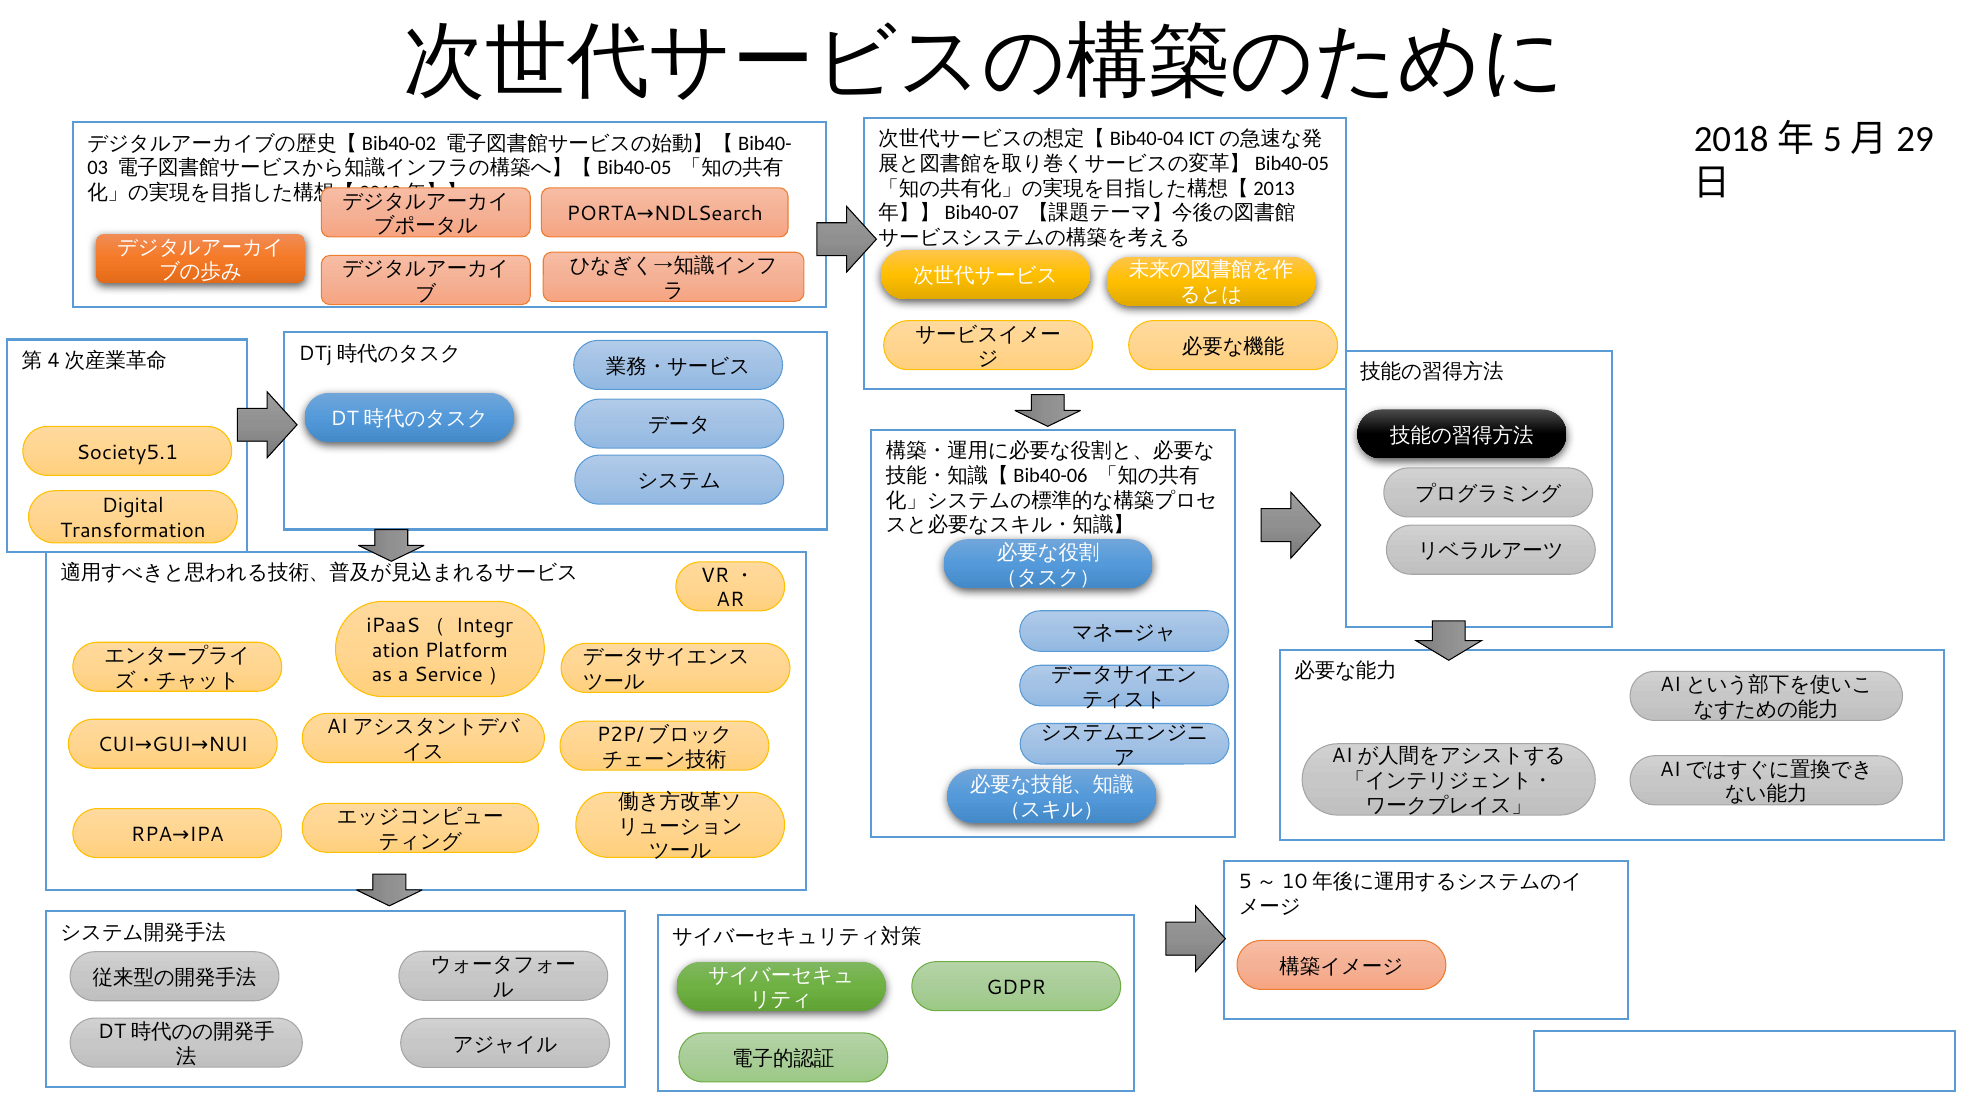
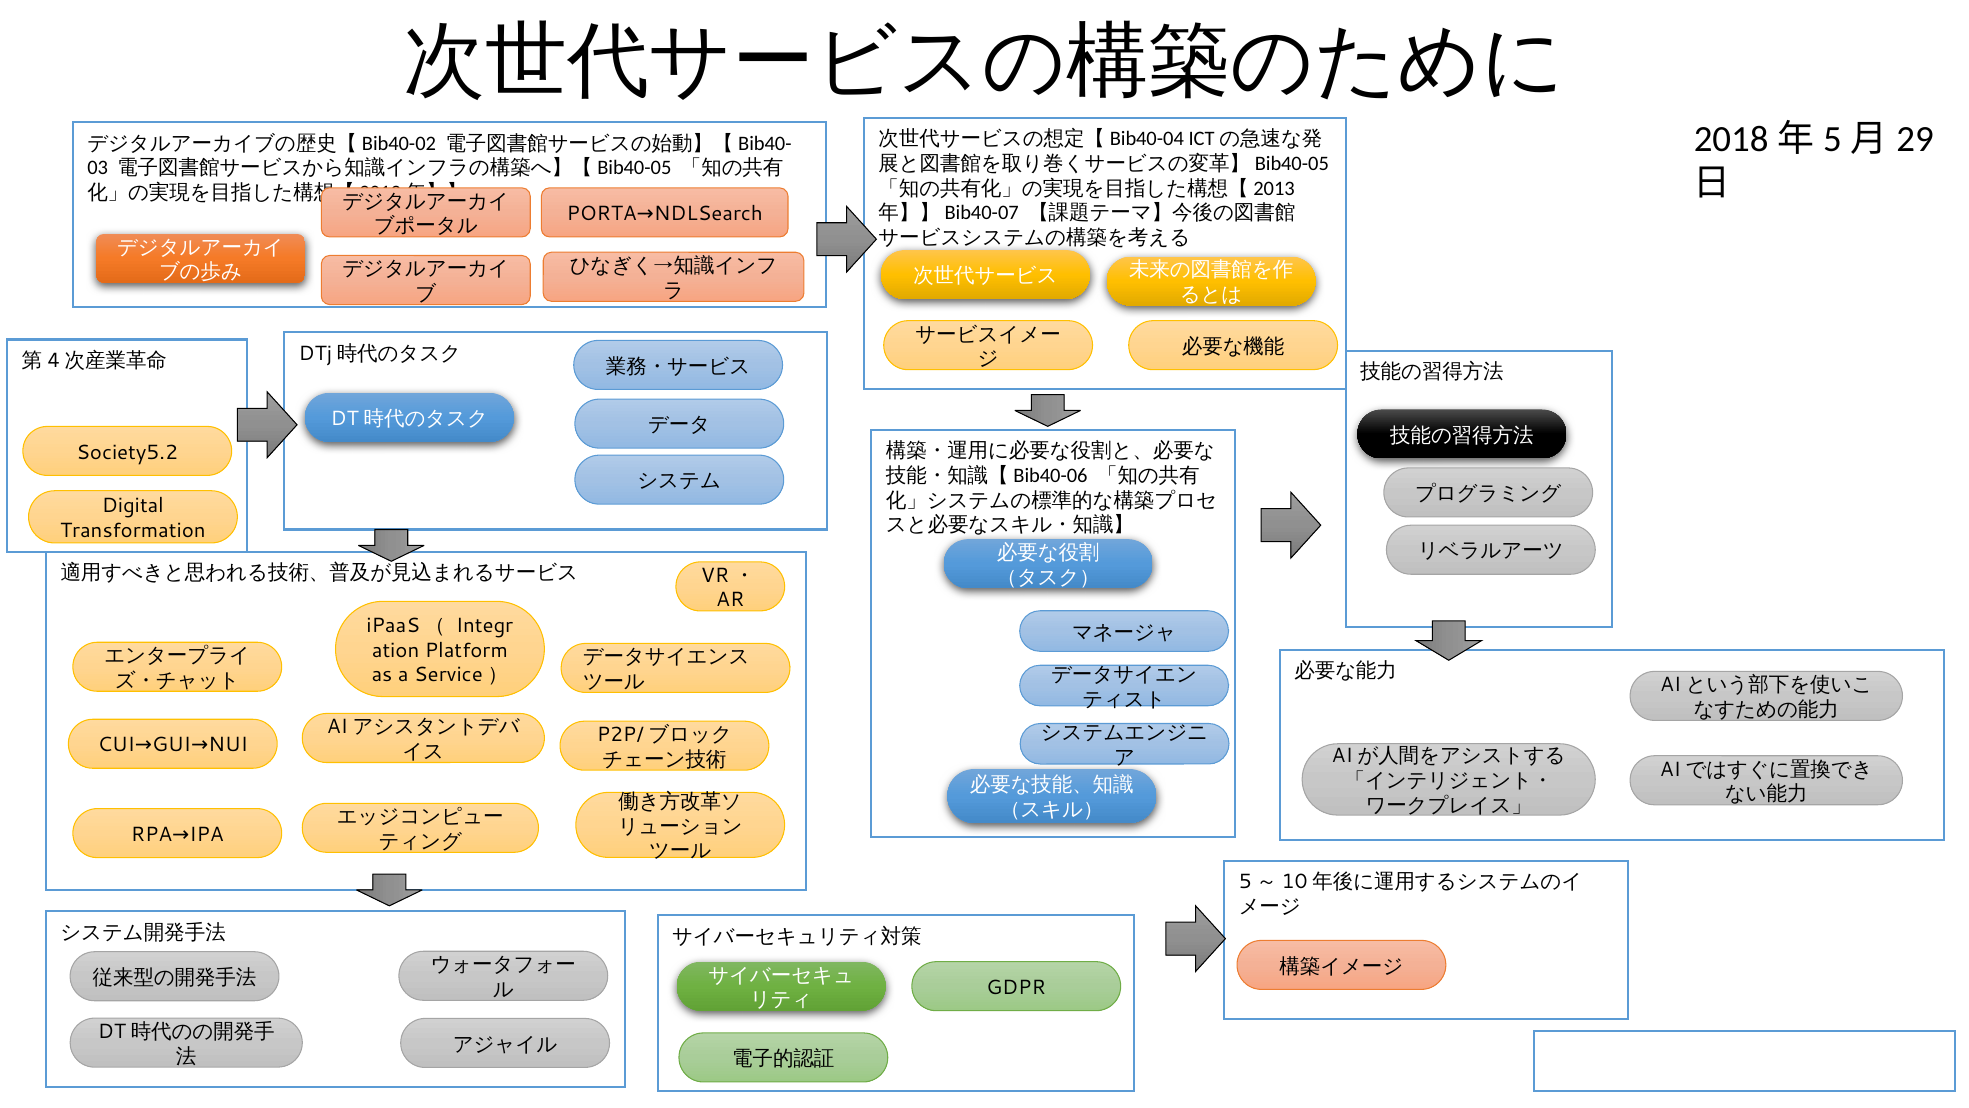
Society5.1: Society5.1 -> Society5.2 (127, 452)
